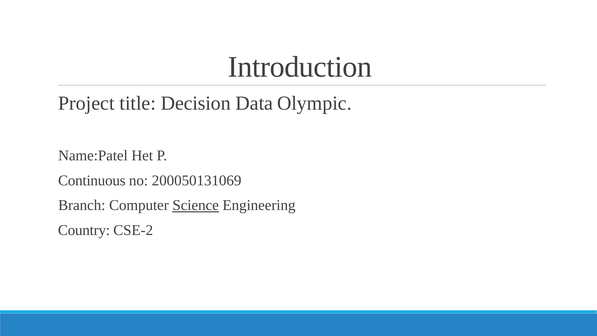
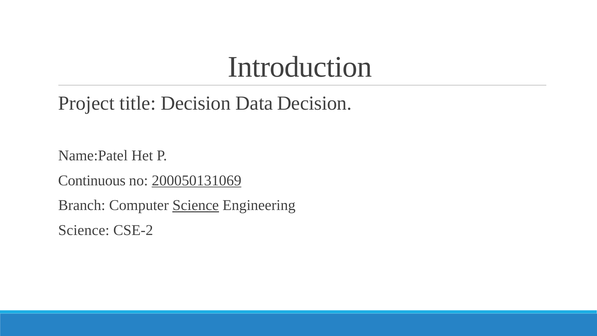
Data Olympic: Olympic -> Decision (314, 103)
200050131069 underline: none -> present (197, 180)
Country: Country -> Science (84, 230)
